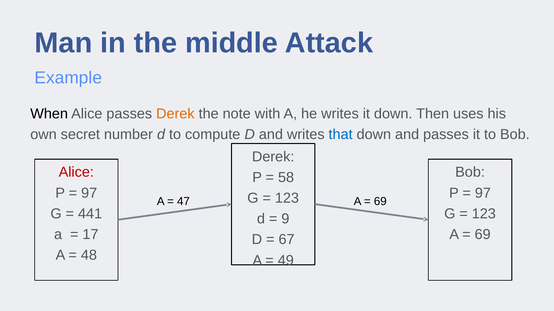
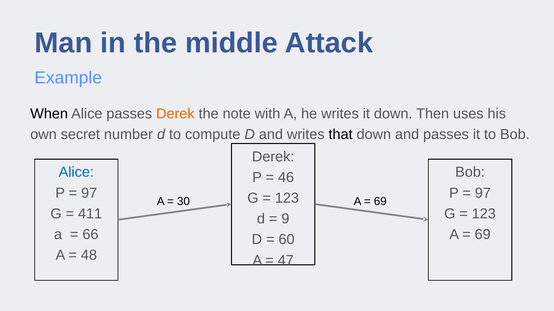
that colour: blue -> black (341, 135)
Alice colour: red -> blue (76, 173)
58: 58 -> 46 (286, 178)
47: 47 -> 30 (183, 202)
441: 441 -> 411 (90, 214)
17: 17 -> 66 (91, 235)
67: 67 -> 60 (287, 240)
49: 49 -> 47 (286, 261)
